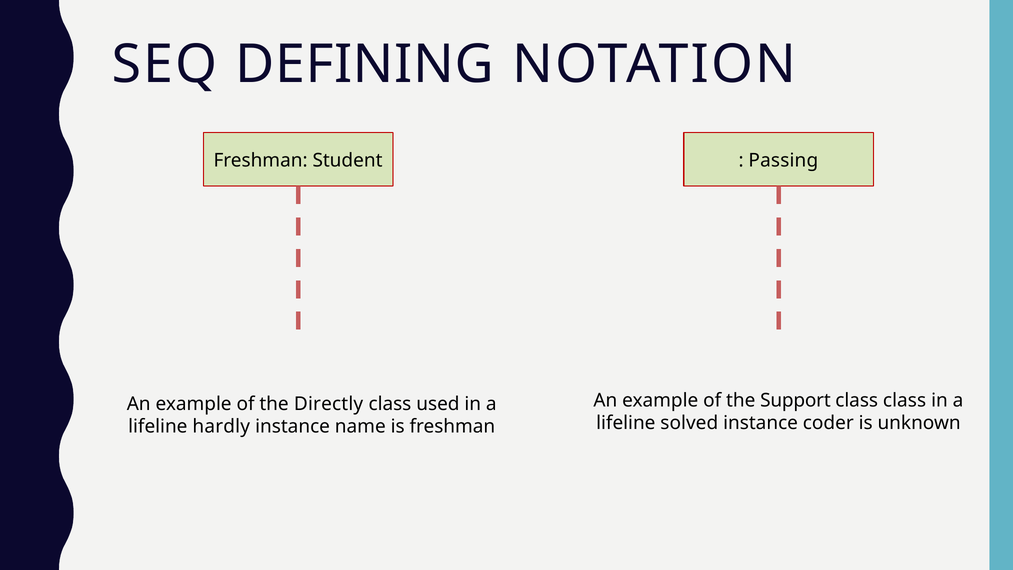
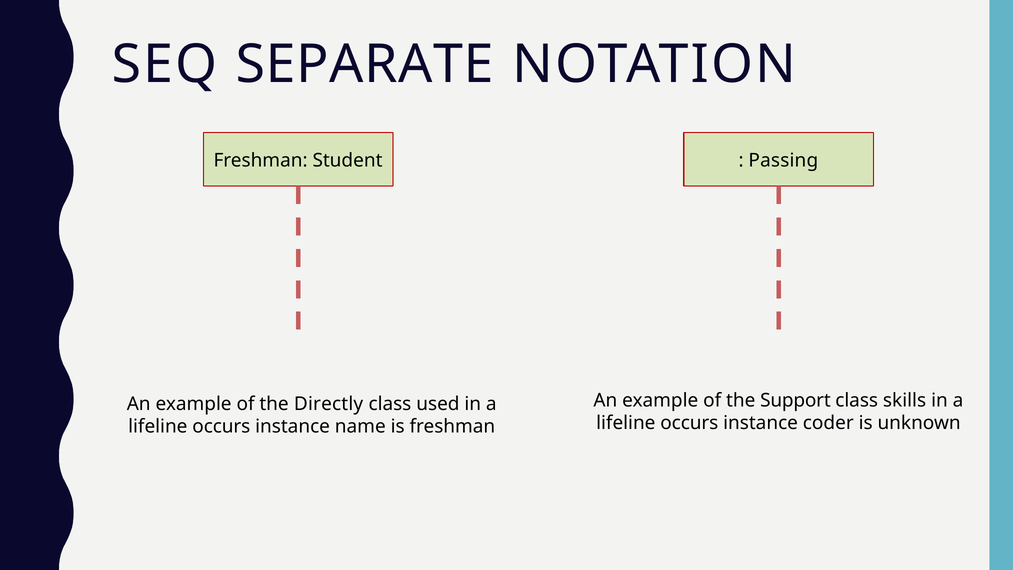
DEFINING: DEFINING -> SEPARATE (365, 64)
class class: class -> skills (905, 400)
solved: solved -> occurs (689, 423)
hardly: hardly -> occurs (221, 426)
